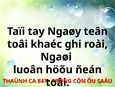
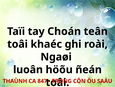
Ngaøy: Ngaøy -> Choán (64, 31)
